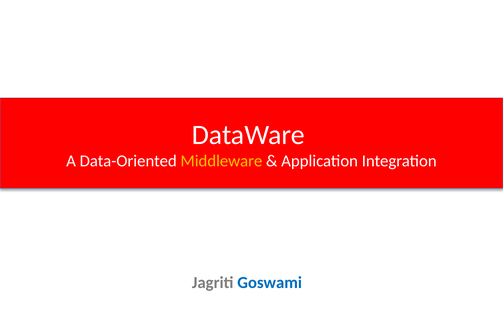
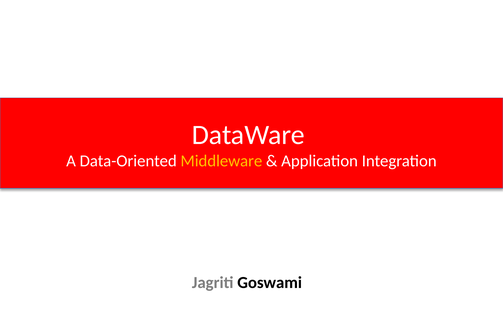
Goswami colour: blue -> black (270, 282)
